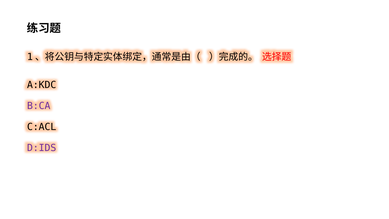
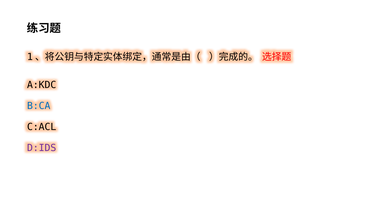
B:CA colour: purple -> blue (39, 106)
